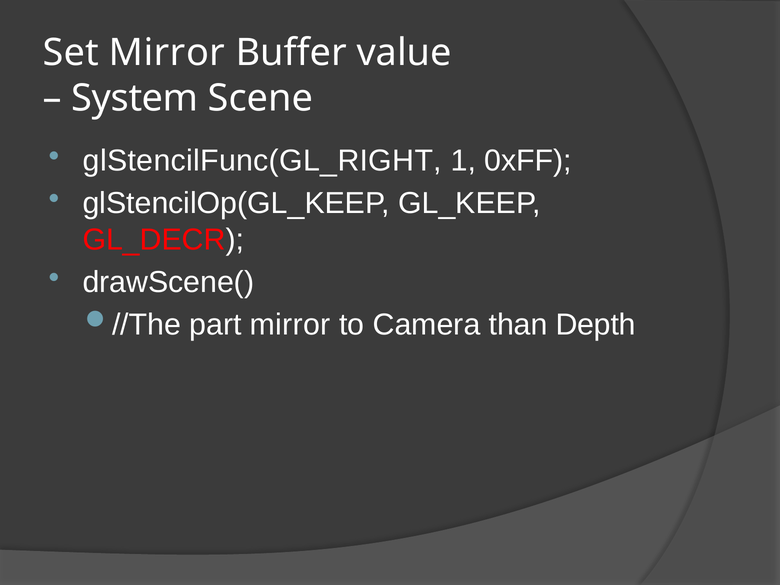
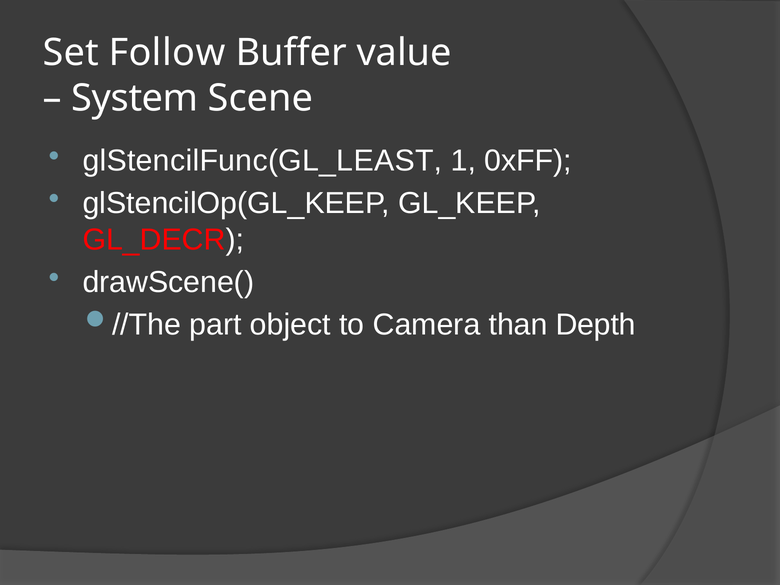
Set Mirror: Mirror -> Follow (167, 53)
glStencilFunc(GL_RIGHT: glStencilFunc(GL_RIGHT -> glStencilFunc(GL_LEAST (262, 161)
part mirror: mirror -> object (290, 325)
